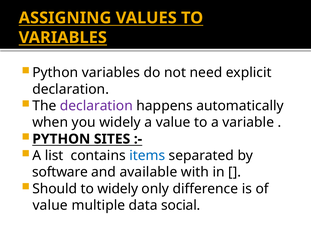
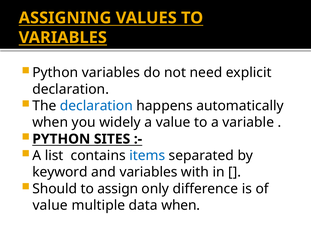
declaration colour: purple -> blue (96, 106)
software: software -> keyword (60, 172)
and available: available -> variables (149, 172)
to widely: widely -> assign (118, 189)
data social: social -> when (181, 206)
